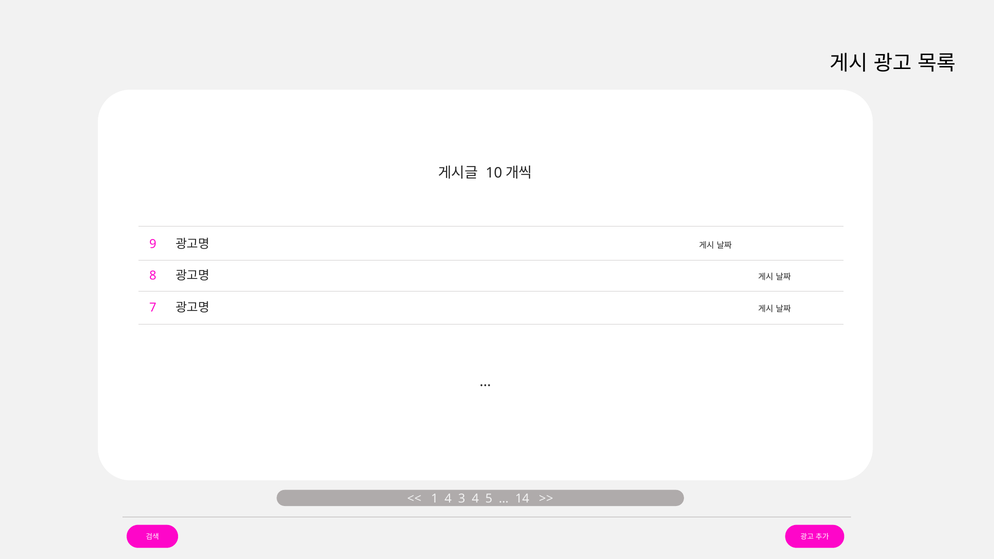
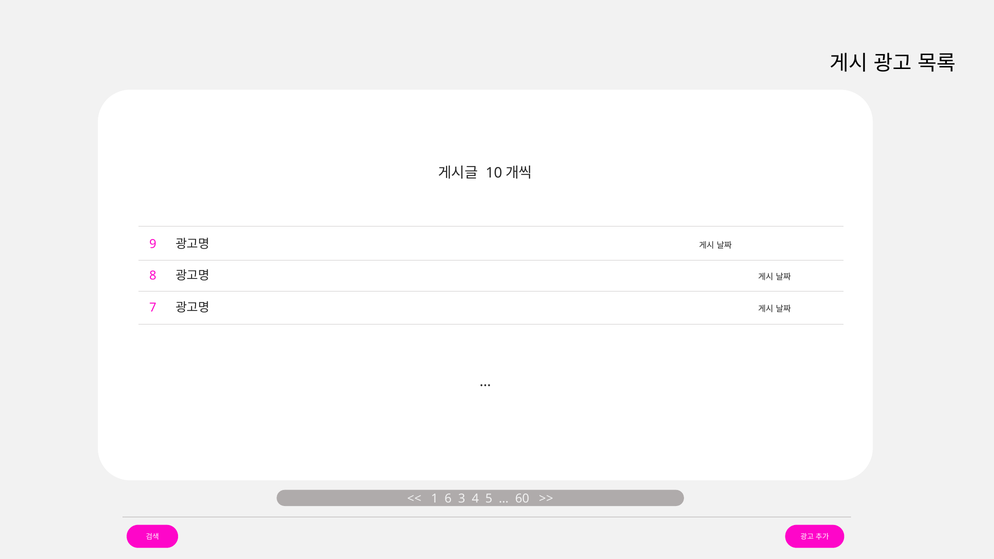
1 4: 4 -> 6 (448, 499)
14: 14 -> 60 (522, 499)
